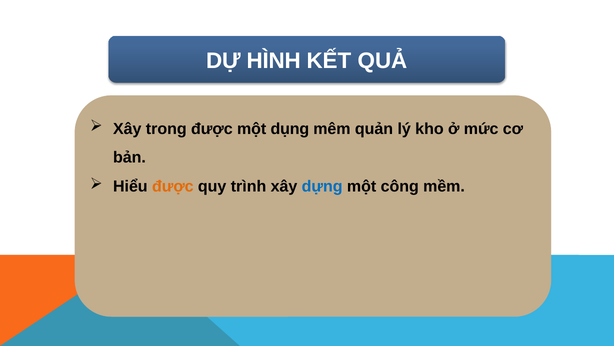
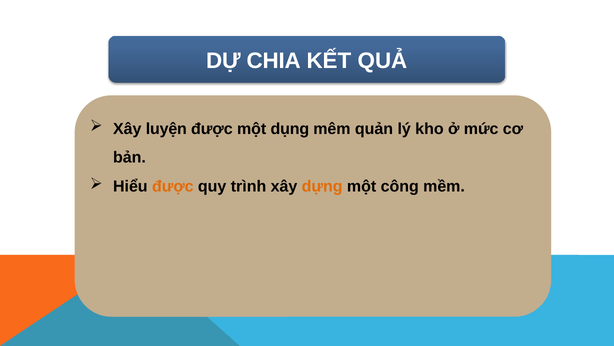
HÌNH: HÌNH -> CHIA (274, 61)
trong: trong -> luyện (166, 129)
dựng colour: blue -> orange (322, 186)
